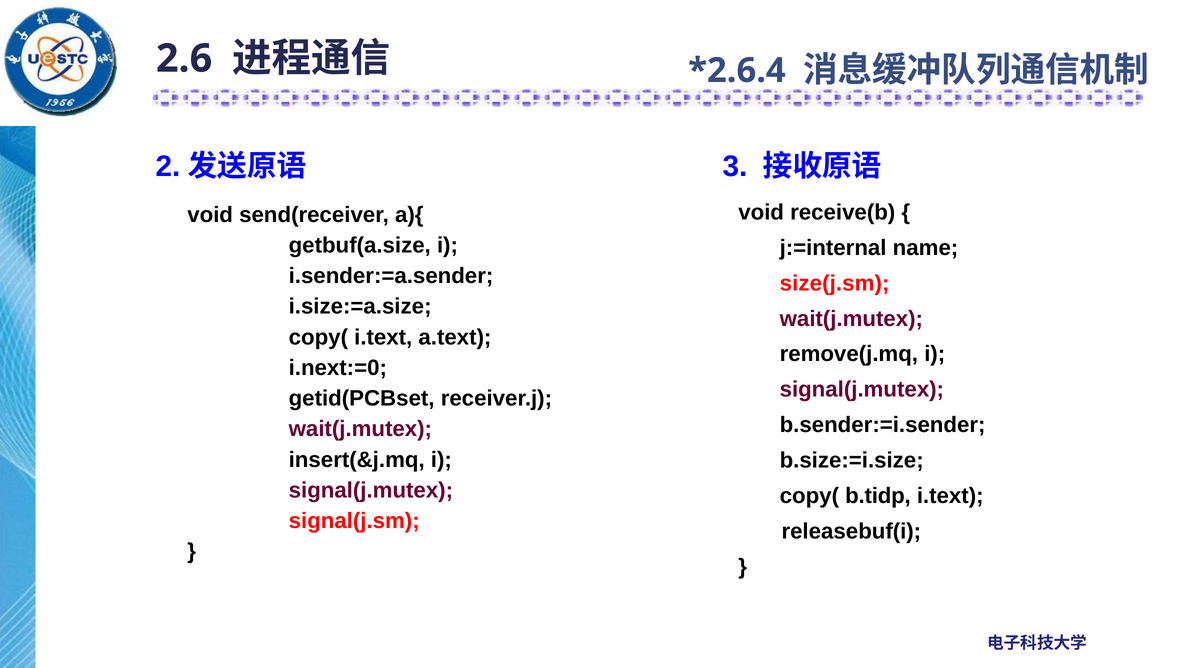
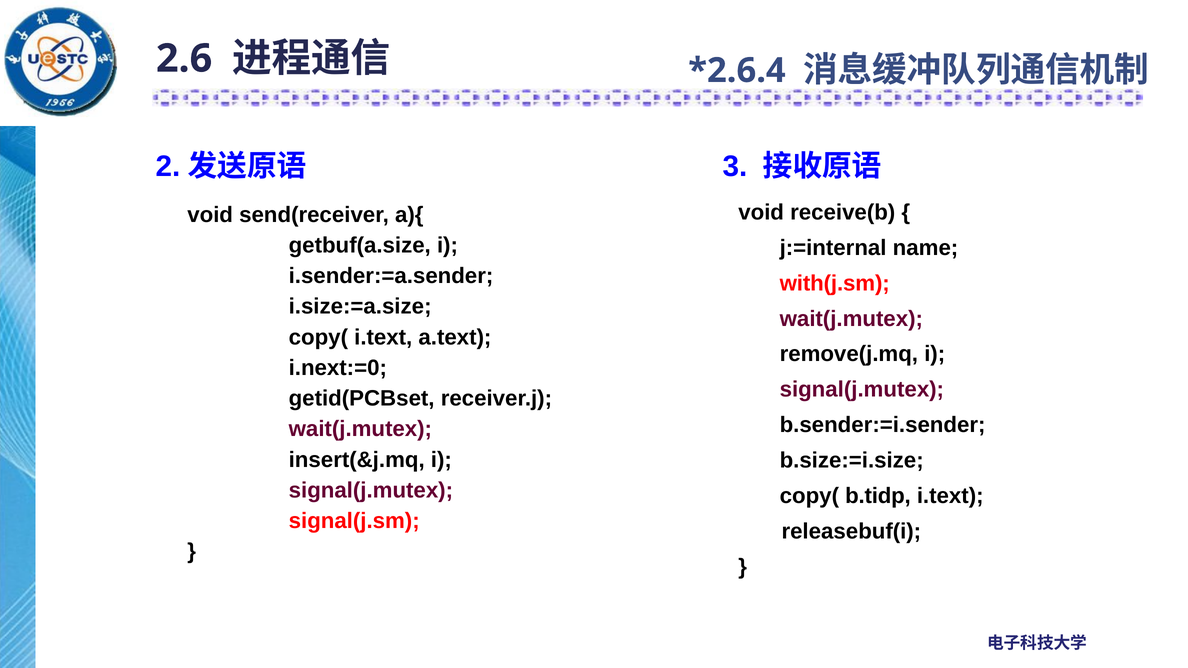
size(j.sm: size(j.sm -> with(j.sm (835, 283)
